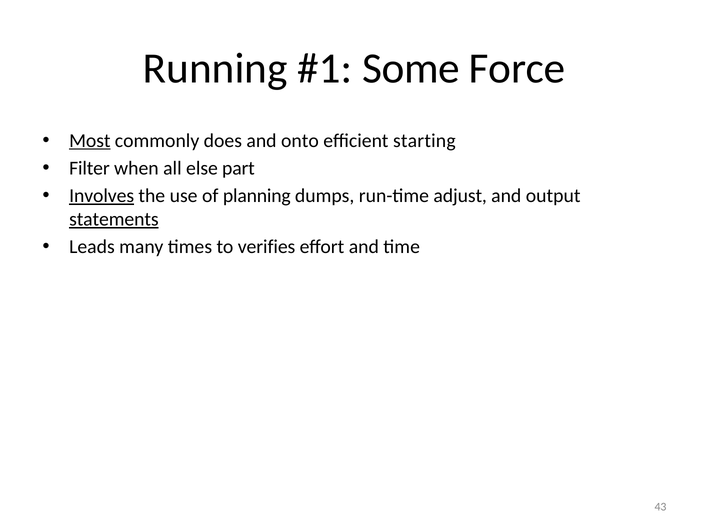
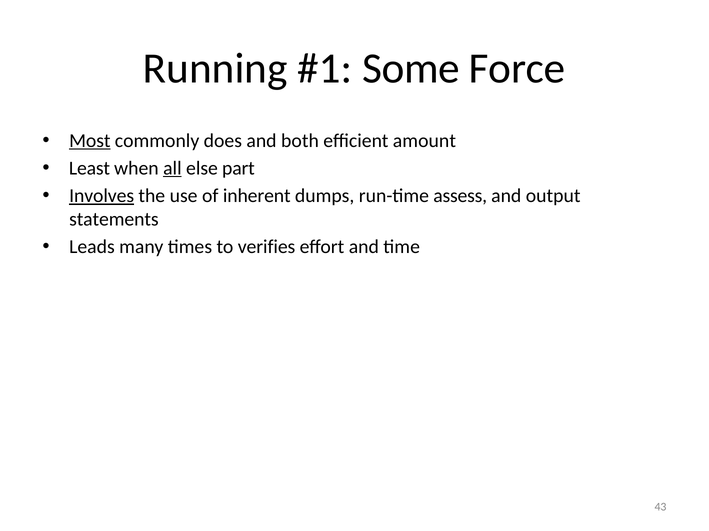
onto: onto -> both (300, 141)
starting: starting -> amount (424, 141)
Filter: Filter -> Least (89, 168)
all underline: none -> present (172, 168)
planning: planning -> inherent (257, 196)
adjust: adjust -> assess (460, 196)
statements underline: present -> none (114, 220)
